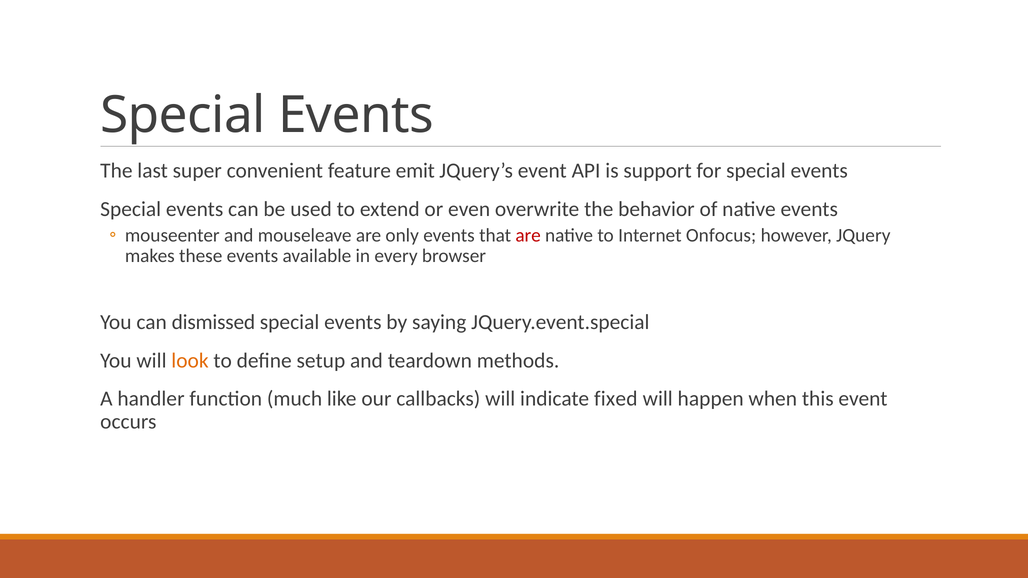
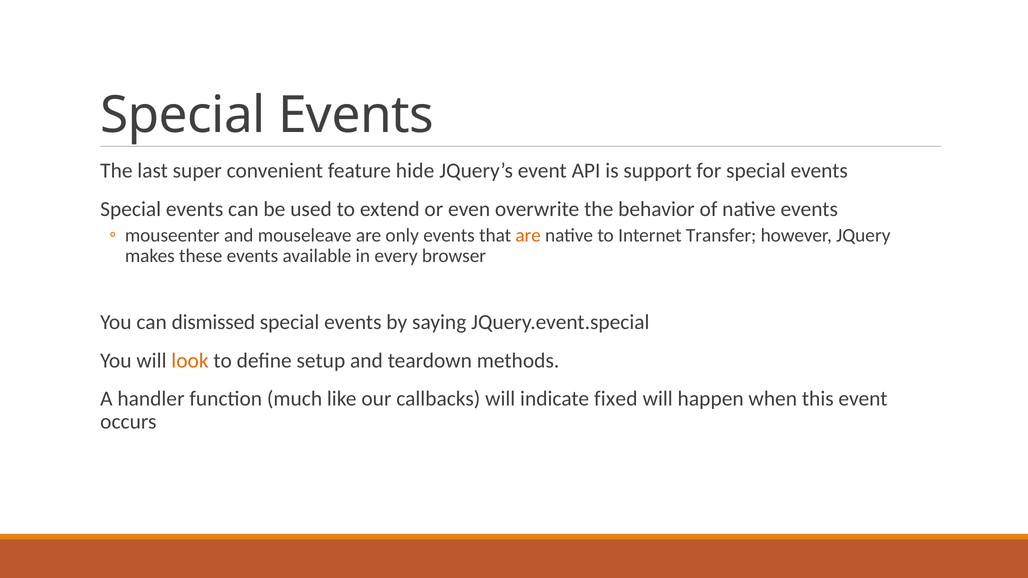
emit: emit -> hide (415, 171)
are colour: red -> orange (528, 235)
Onfocus: Onfocus -> Transfer (721, 235)
